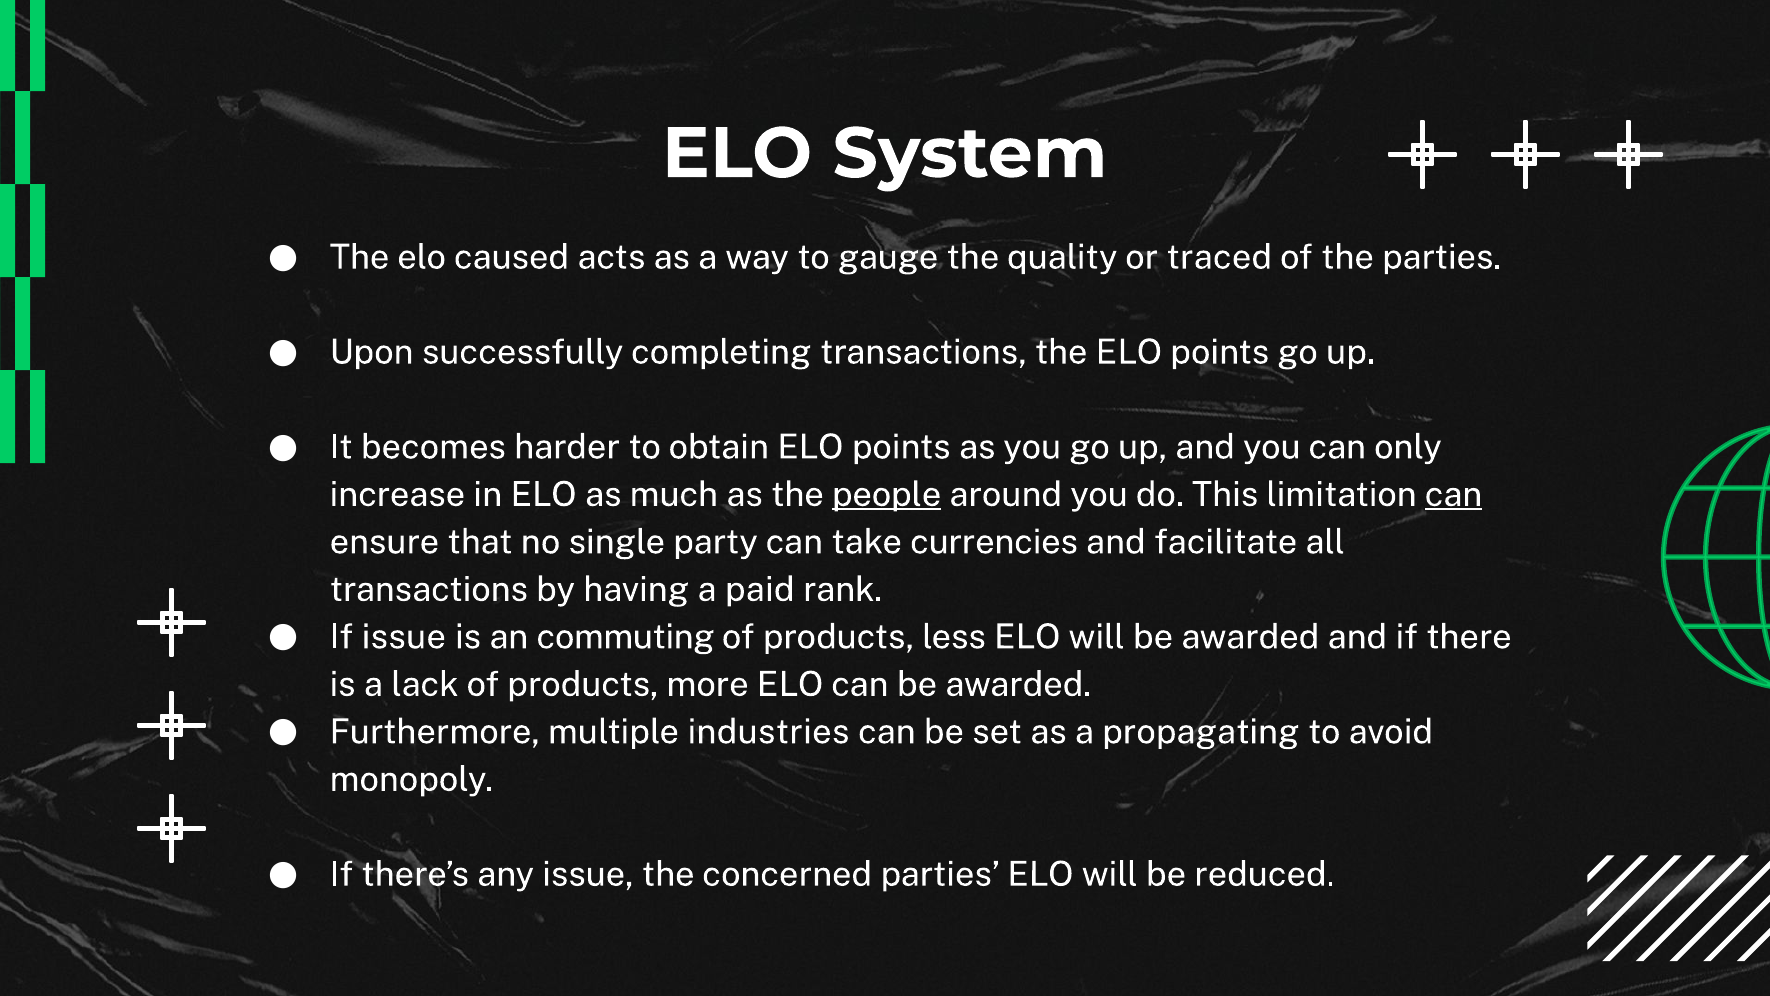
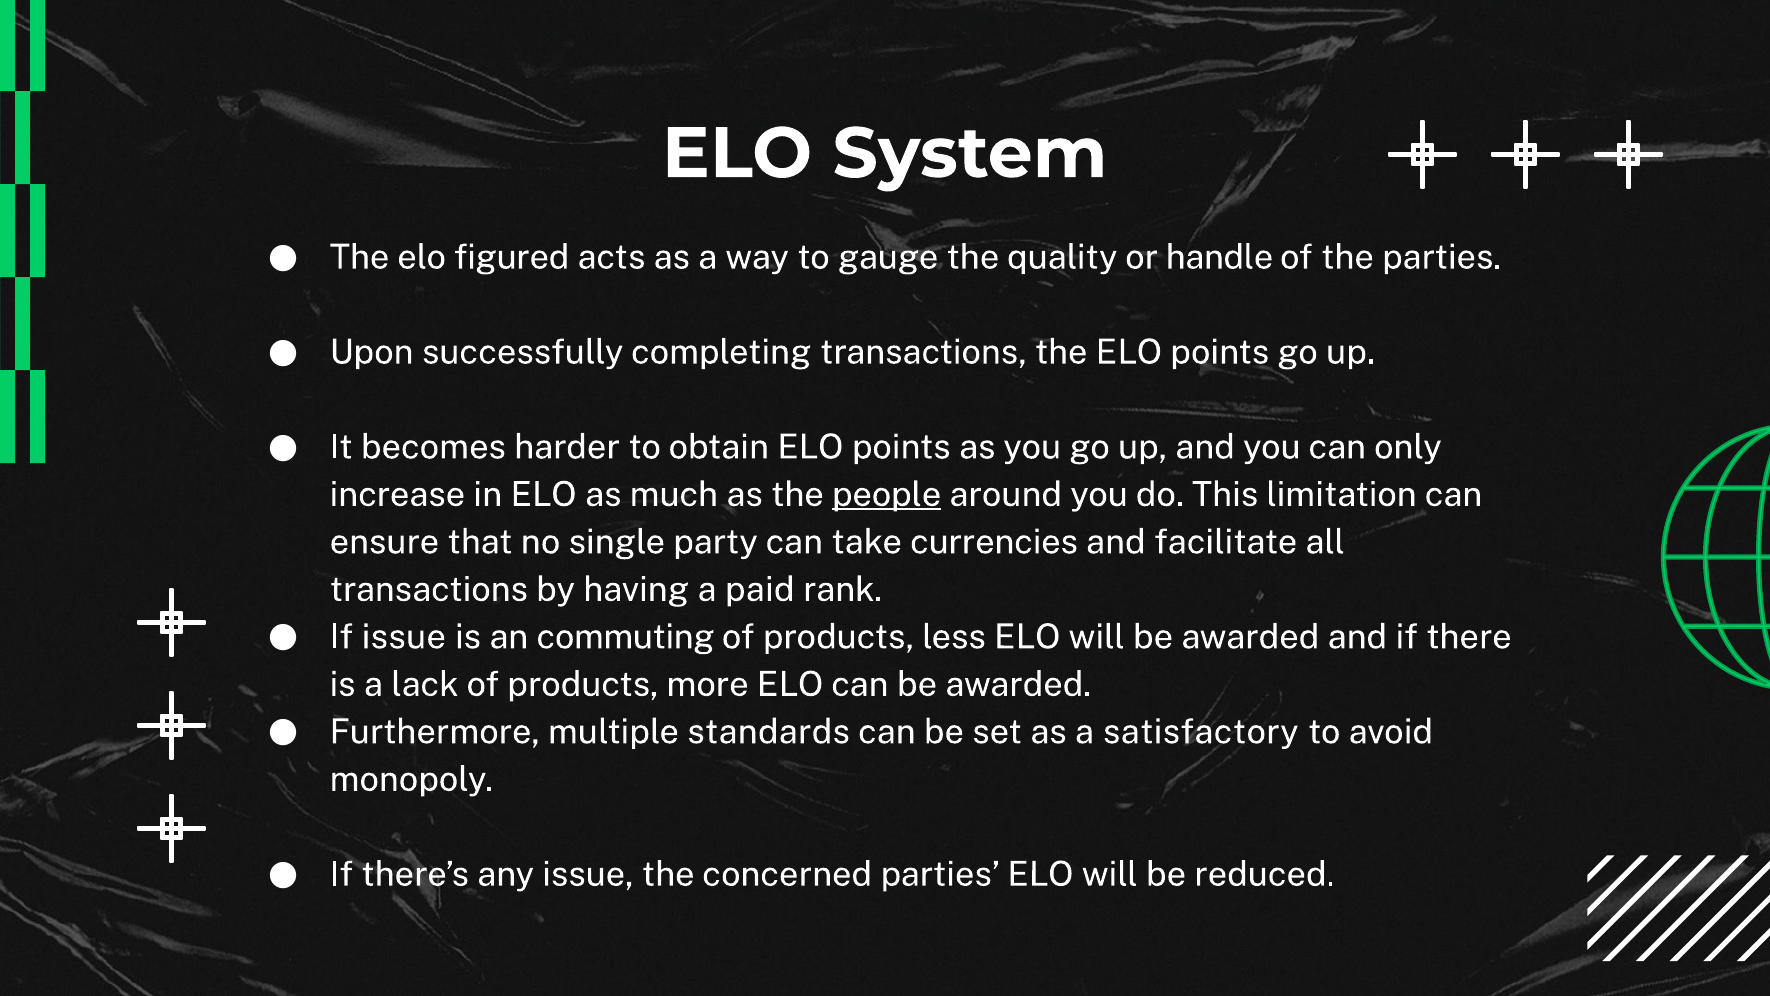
caused: caused -> figured (512, 257)
traced: traced -> handle (1220, 257)
can underline: present -> none (1454, 494)
industries: industries -> standards (769, 732)
propagating: propagating -> satisfactory (1201, 732)
